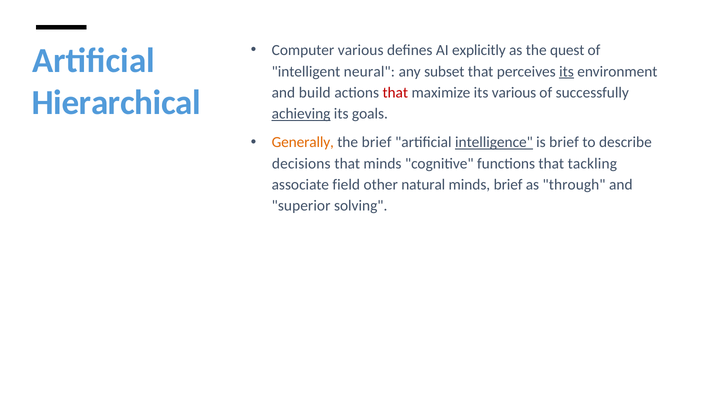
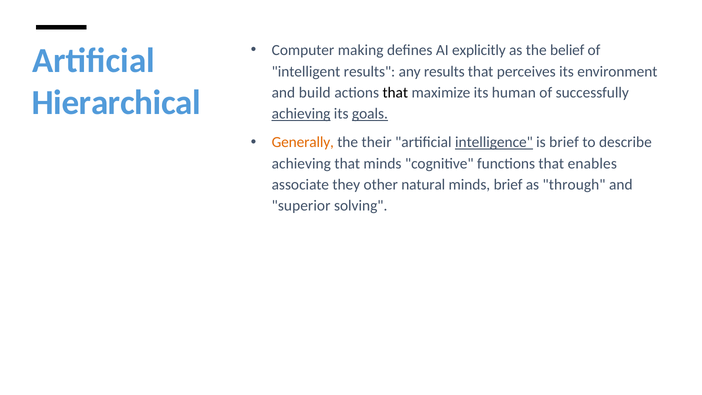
Computer various: various -> making (361, 50)
quest: quest -> belief (567, 50)
intelligent neural: neural -> results (369, 71)
any subset: subset -> results (444, 71)
its underline: present -> none (566, 71)
that colour: red -> black (395, 93)
its various: various -> human (514, 93)
goals underline: none -> present (370, 114)
the brief: brief -> their (377, 142)
decisions: decisions -> achieving (301, 163)
tackling: tackling -> enables (592, 163)
field: field -> they (346, 185)
